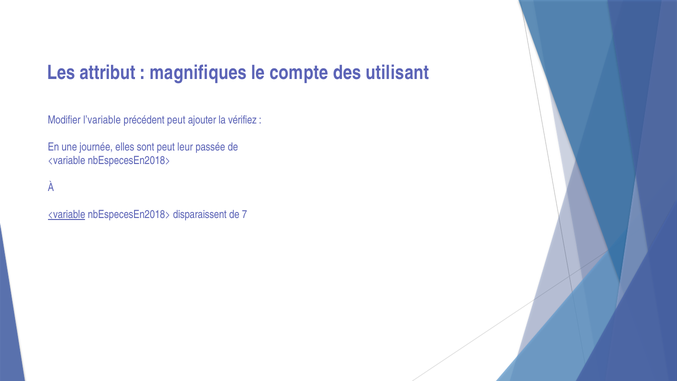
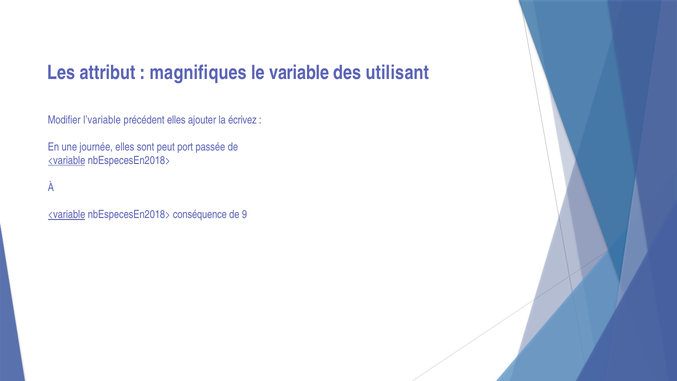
compte: compte -> variable (299, 73)
précédent peut: peut -> elles (176, 120)
vérifiez: vérifiez -> écrivez (242, 120)
leur: leur -> port (185, 147)
<variable underline: none -> present (67, 160)
disparaissent: disparaissent -> conséquence (200, 215)
7: 7 -> 9 (245, 215)
